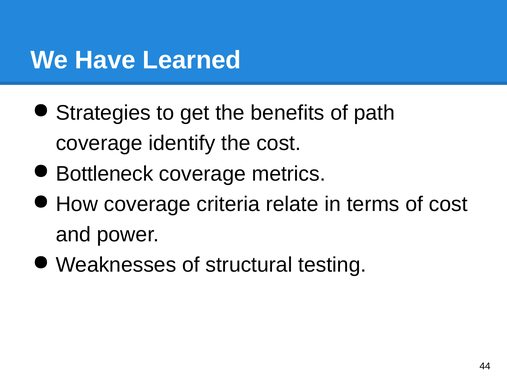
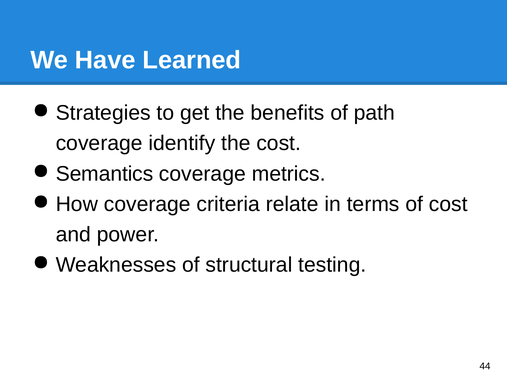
Bottleneck: Bottleneck -> Semantics (105, 174)
